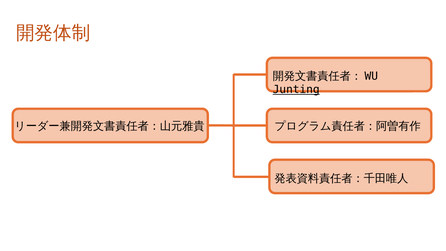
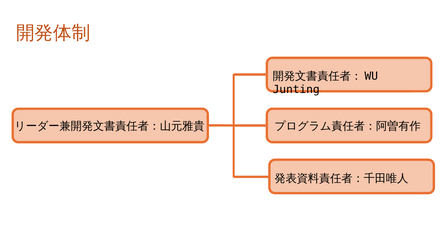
Junting underline: present -> none (296, 90)
